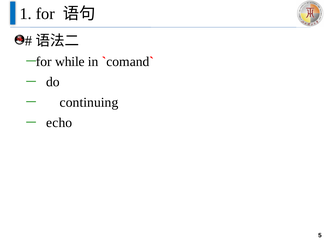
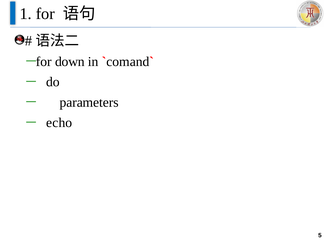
while: while -> down (70, 62)
continuing: continuing -> parameters (89, 103)
